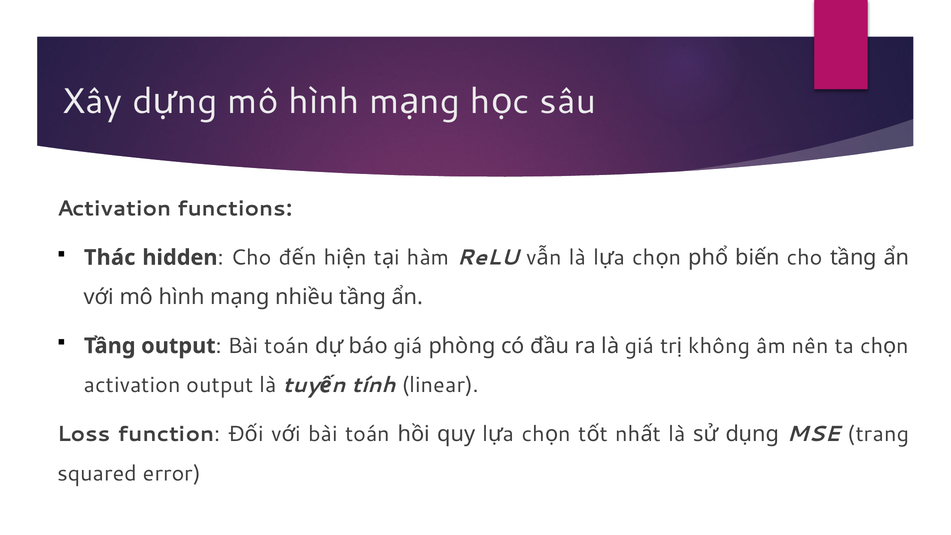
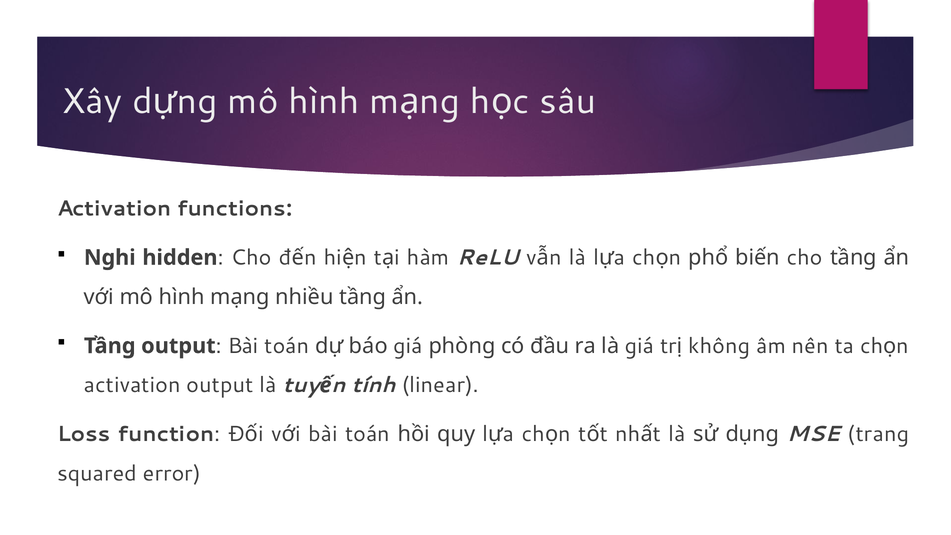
Thác: Thác -> Nghi (110, 258)
